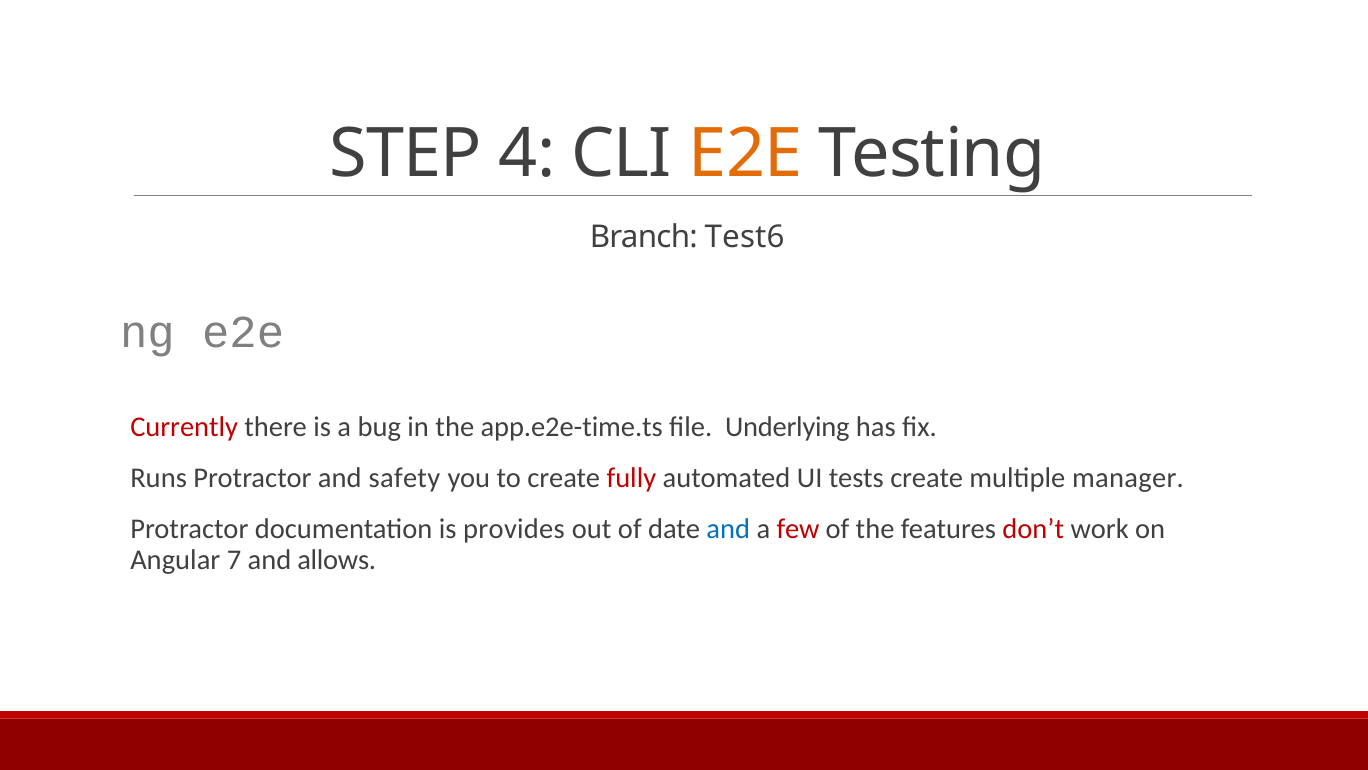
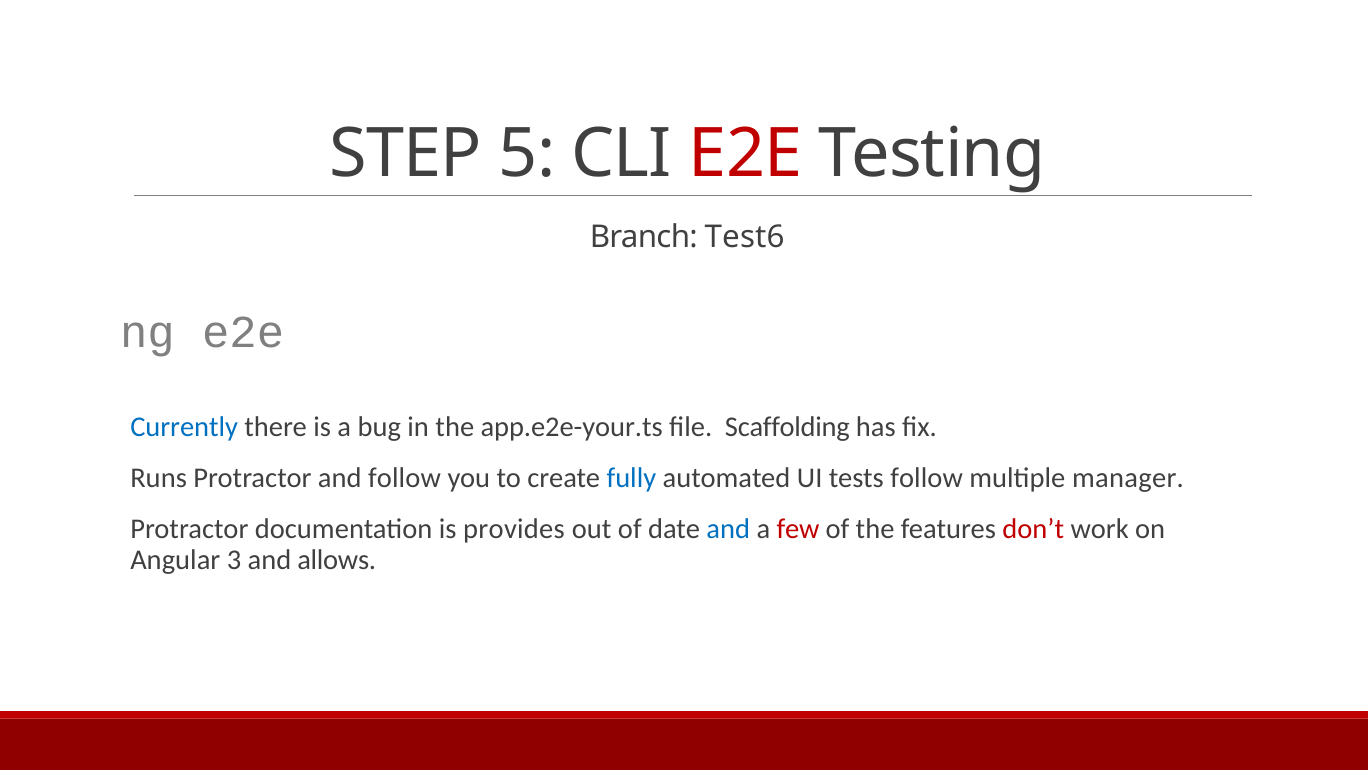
4: 4 -> 5 (527, 153)
E2E colour: orange -> red (746, 153)
Currently colour: red -> blue (184, 427)
app.e2e-time.ts: app.e2e-time.ts -> app.e2e-your.ts (572, 427)
Underlying: Underlying -> Scaffolding (787, 427)
and safety: safety -> follow (405, 478)
fully colour: red -> blue (631, 478)
tests create: create -> follow (927, 478)
7: 7 -> 3 (234, 559)
